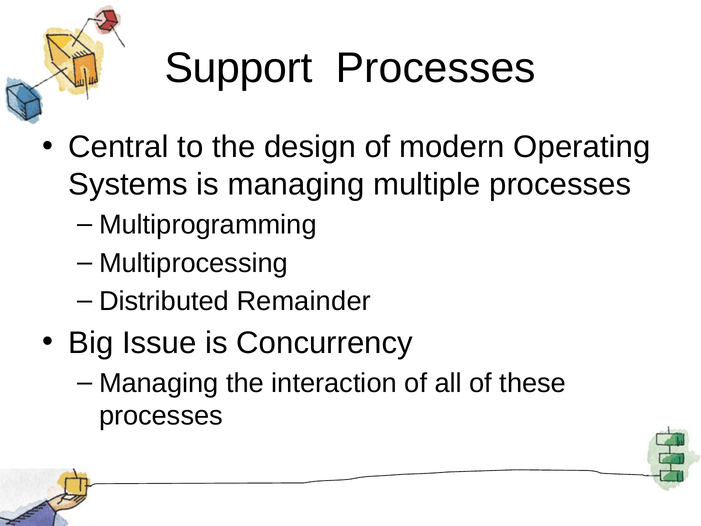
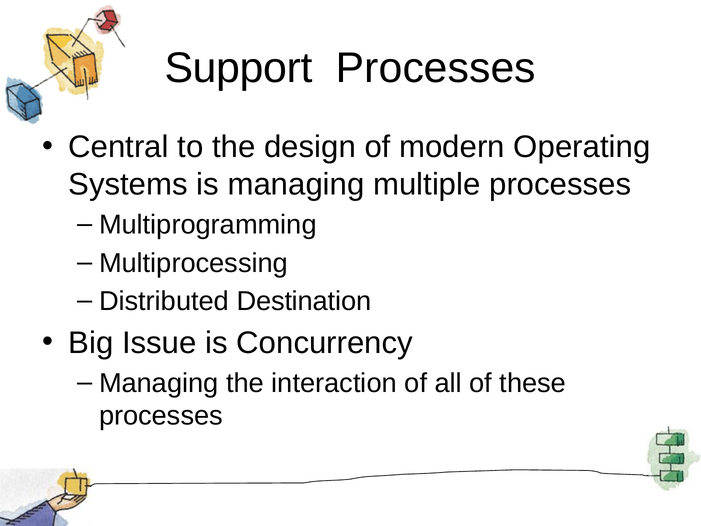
Remainder: Remainder -> Destination (304, 301)
